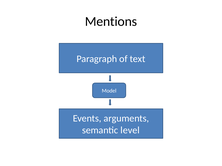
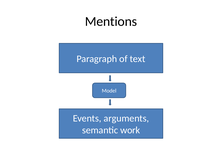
level: level -> work (130, 131)
